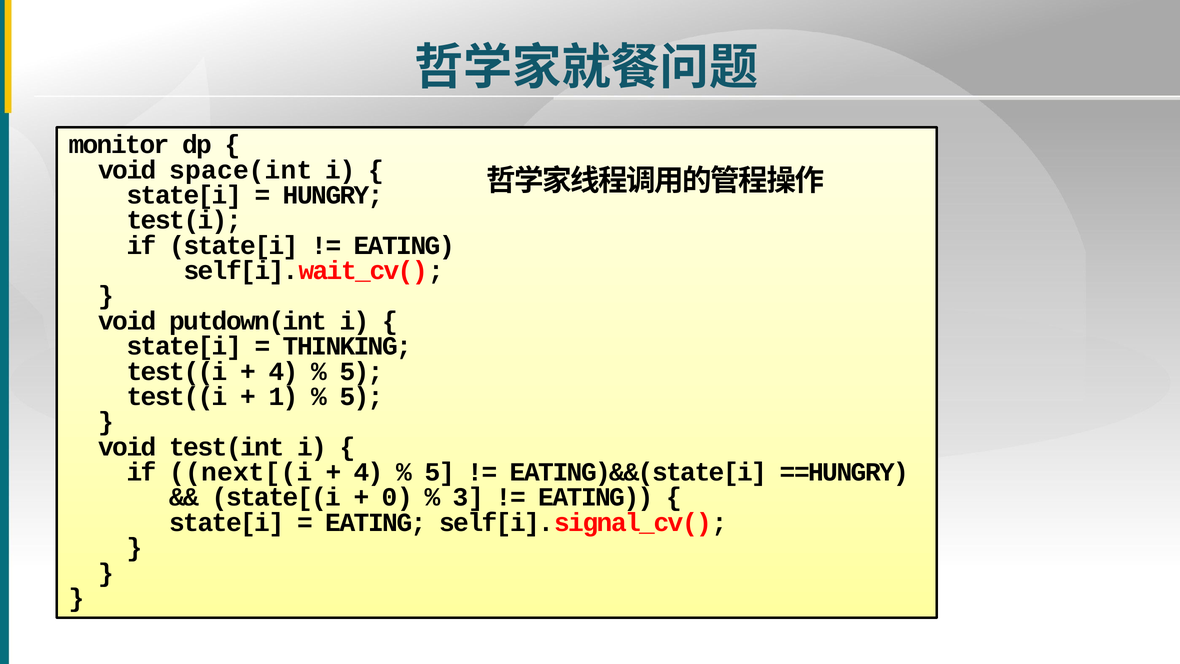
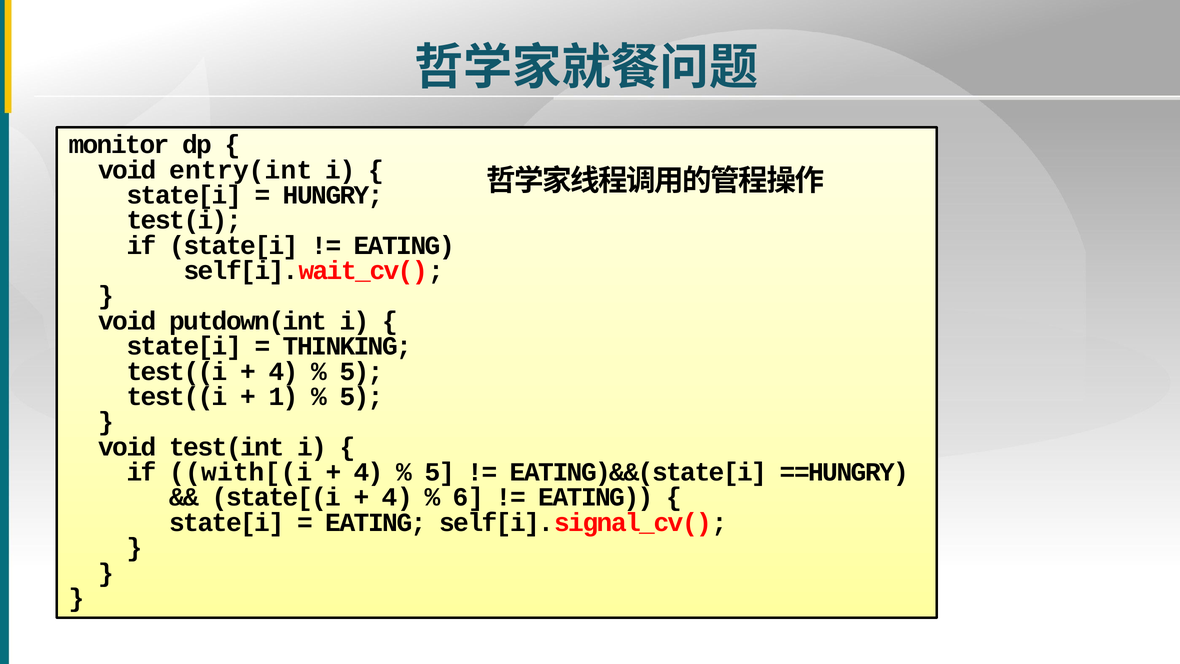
space(int: space(int -> entry(int (241, 170)
next[(i: next[(i -> with[(i (241, 472)
0: 0 -> 4 (397, 497)
3: 3 -> 6 (468, 497)
